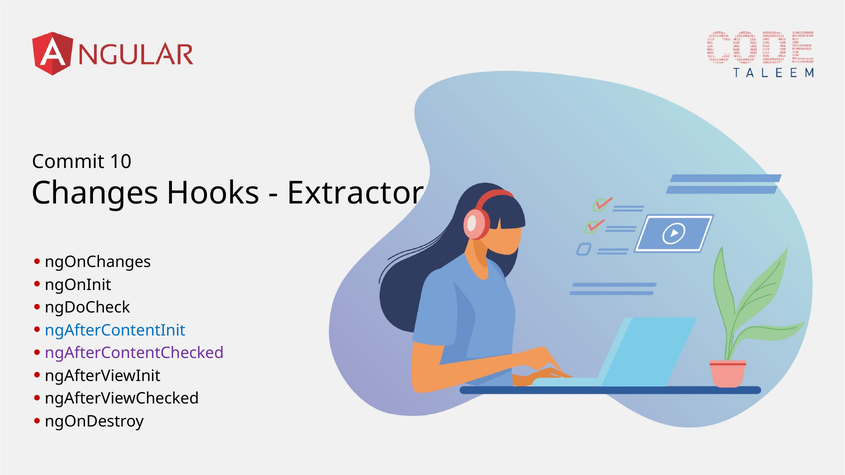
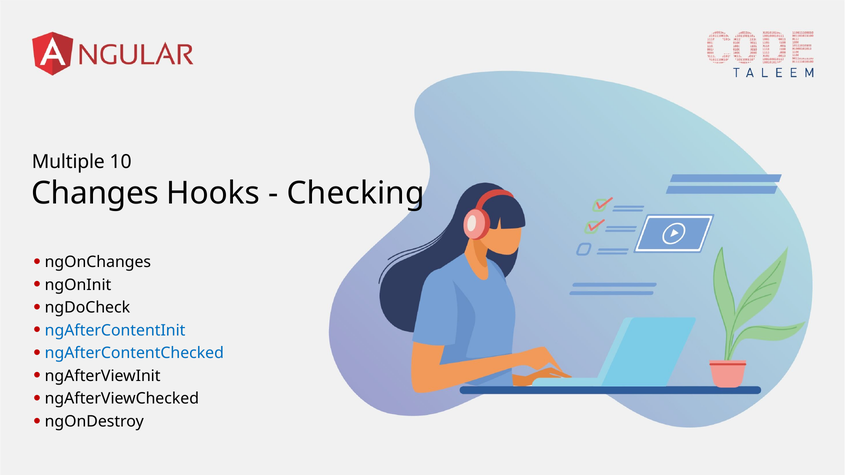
Commit: Commit -> Multiple (68, 162)
Extractor: Extractor -> Checking (356, 194)
ngAfterContentChecked colour: purple -> blue (134, 353)
